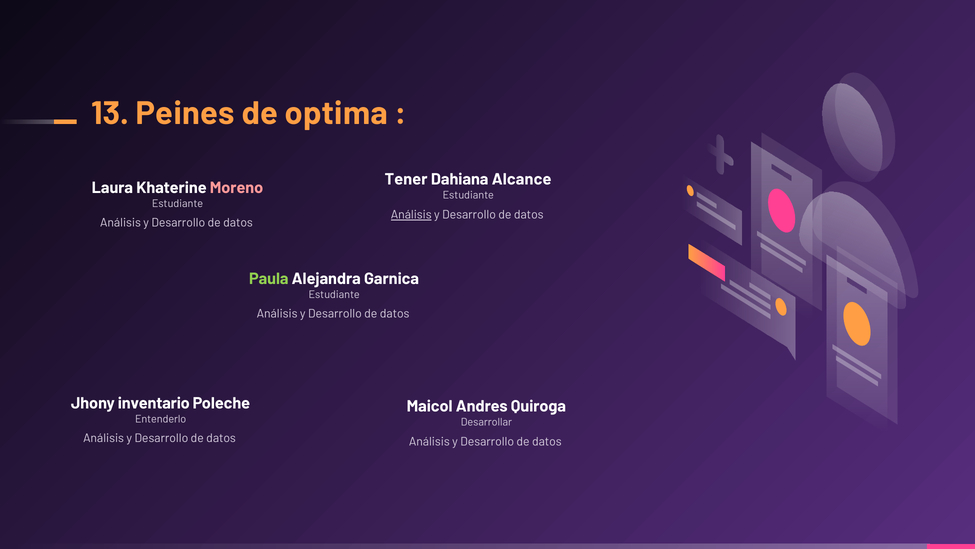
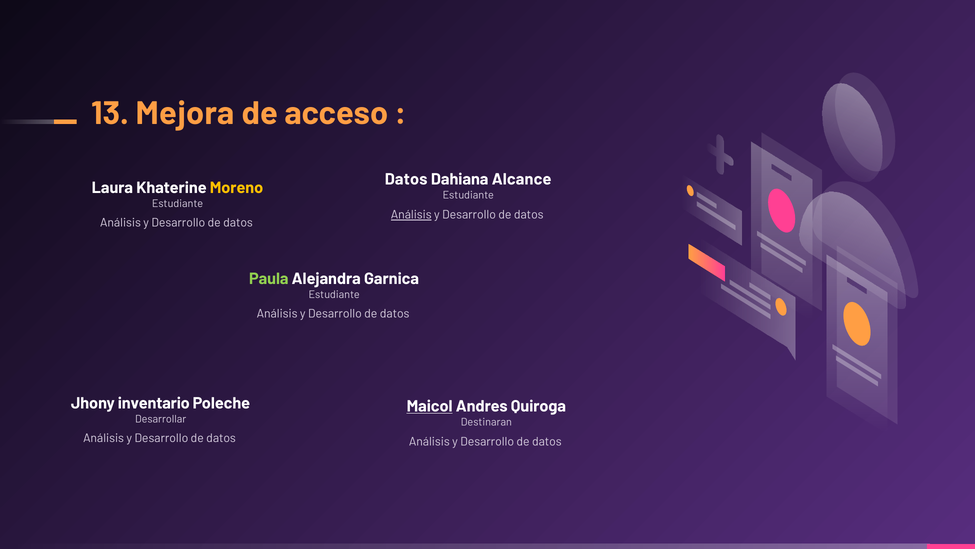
Peines: Peines -> Mejora (185, 114)
optima: optima -> acceso (336, 114)
Tener: Tener -> Datos (406, 179)
Moreno colour: pink -> yellow (236, 187)
Maicol underline: none -> present (430, 406)
Entenderlo: Entenderlo -> Desarrollar (161, 419)
Desarrollar: Desarrollar -> Destinaran (486, 422)
